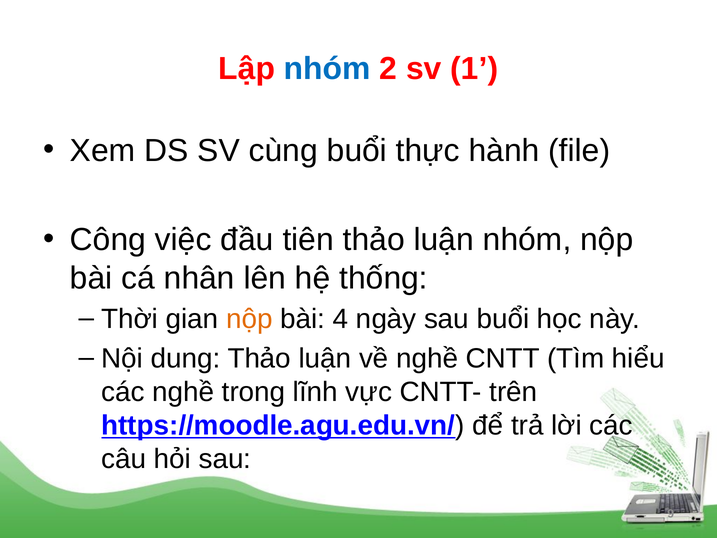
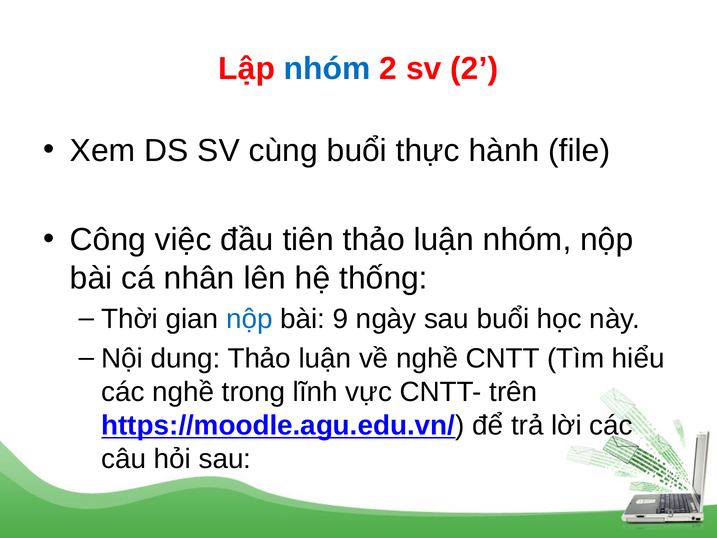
sv 1: 1 -> 2 (474, 69)
nộp colour: orange -> blue (249, 319)
bài 4: 4 -> 9 (341, 319)
